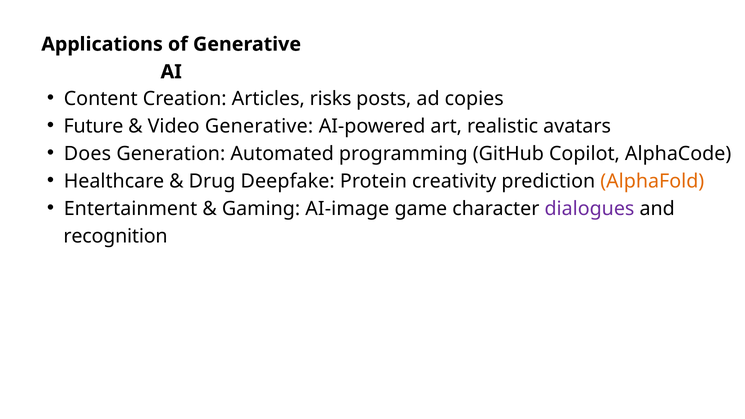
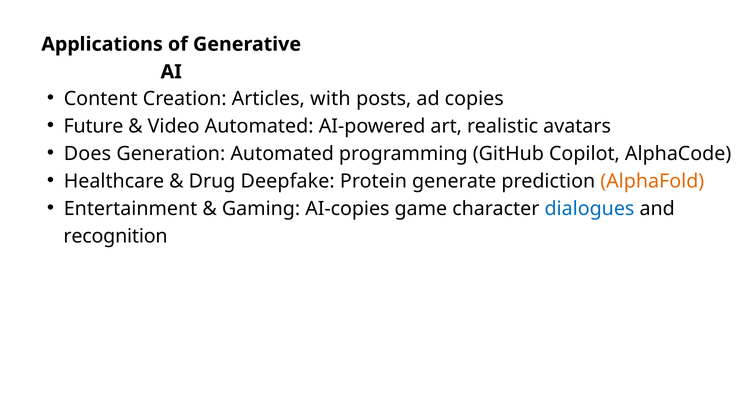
risks: risks -> with (330, 99)
Video Generative: Generative -> Automated (259, 126)
creativity: creativity -> generate (454, 181)
AI-image: AI-image -> AI-copies (347, 209)
dialogues colour: purple -> blue (589, 209)
